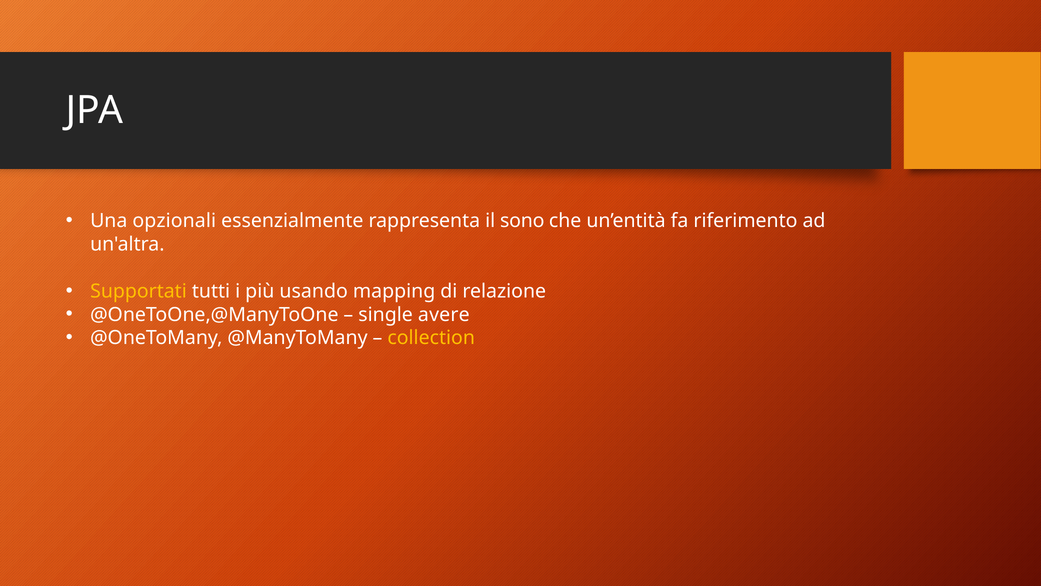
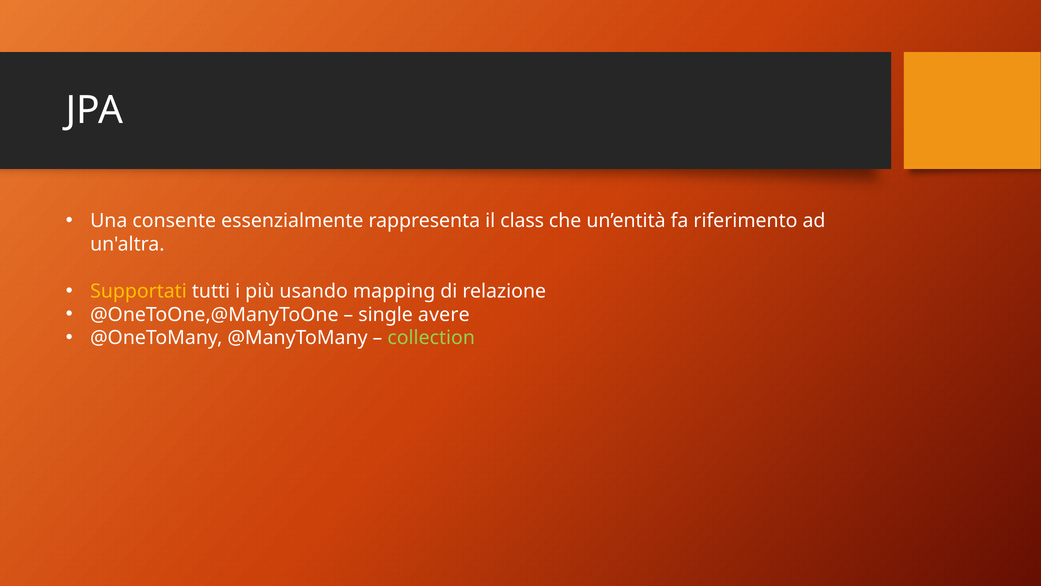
opzionali: opzionali -> consente (174, 221)
sono: sono -> class (522, 221)
collection colour: yellow -> light green (431, 338)
